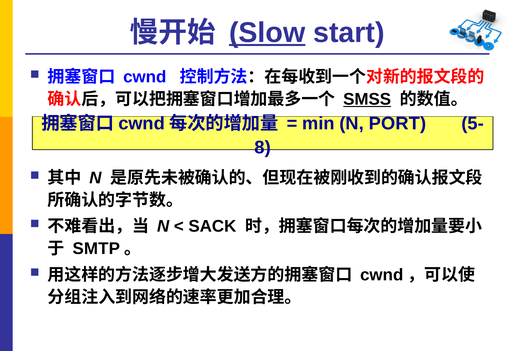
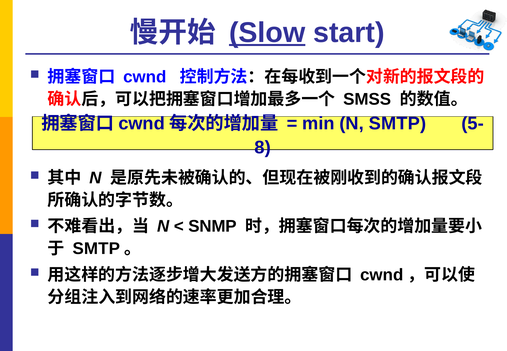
SMSS underline: present -> none (367, 99)
N PORT: PORT -> SMTP (398, 123)
SACK: SACK -> SNMP (212, 226)
